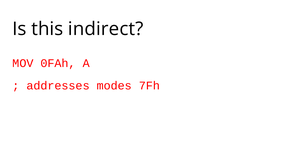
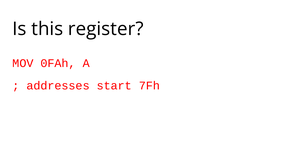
indirect: indirect -> register (106, 29)
modes: modes -> start (114, 86)
